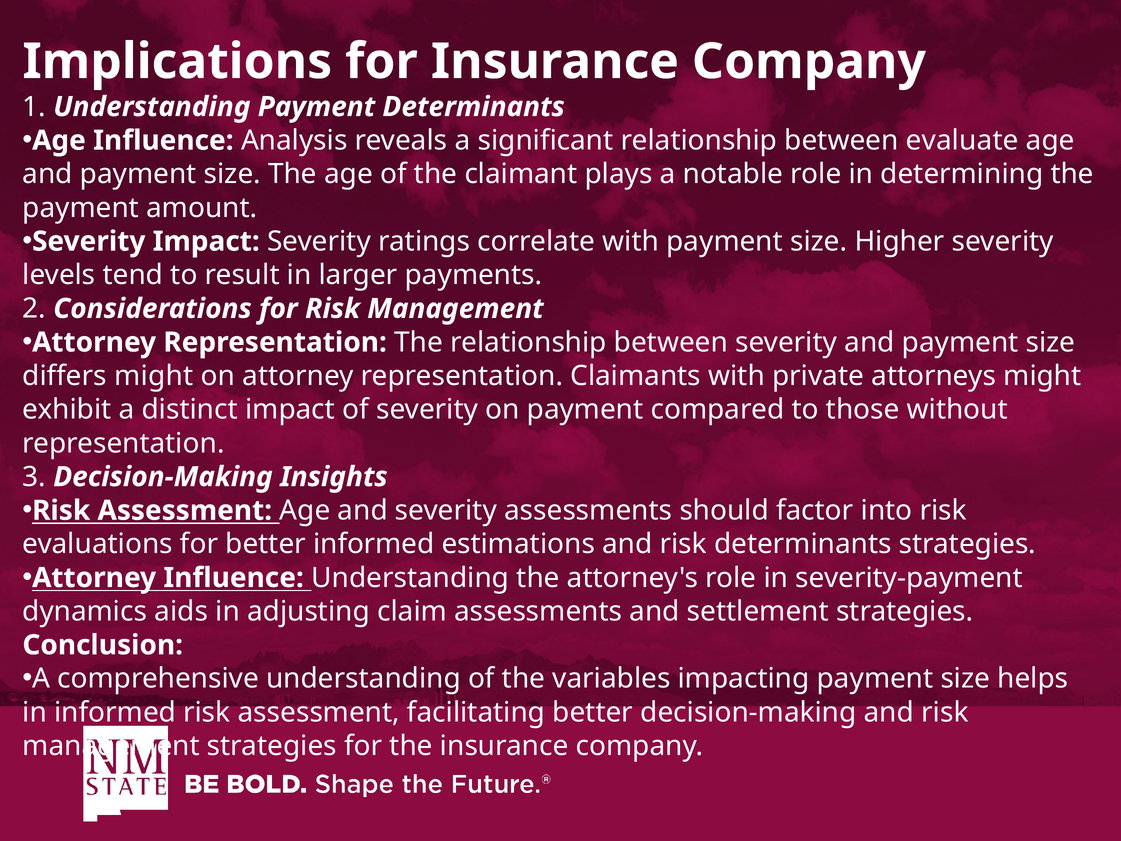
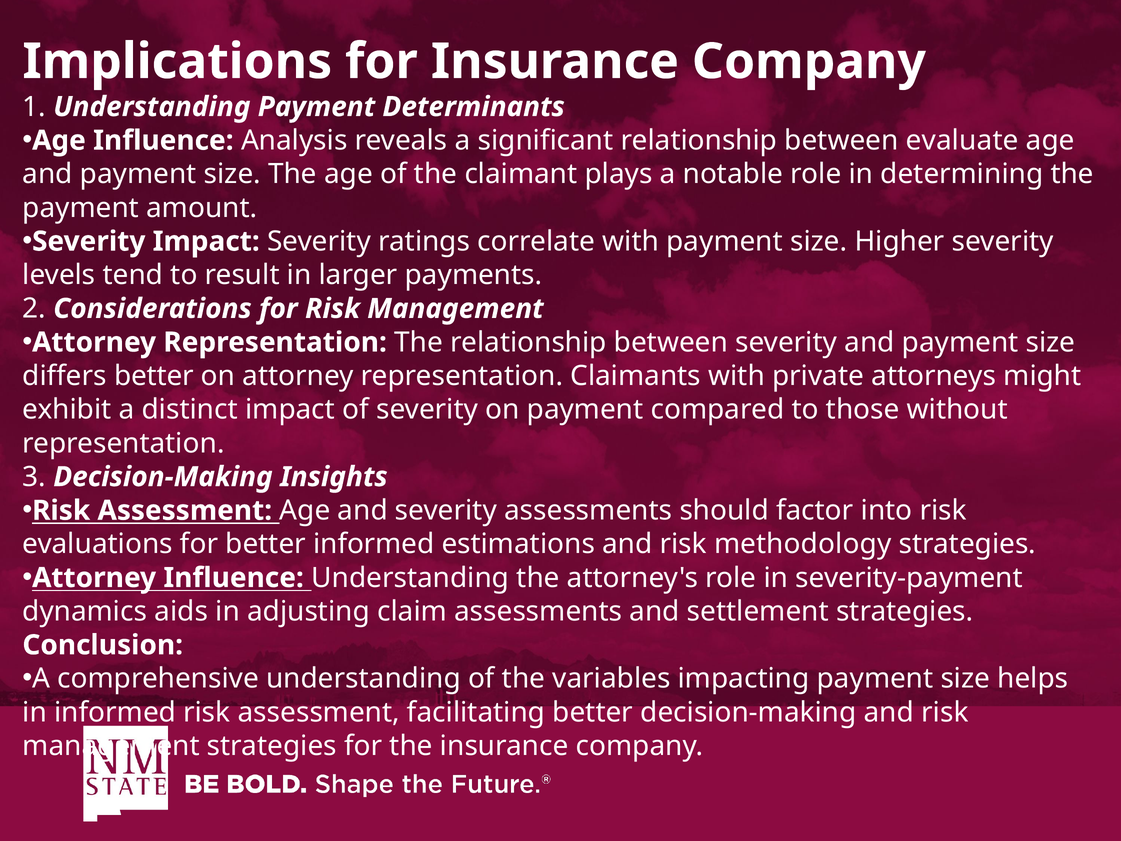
differs might: might -> better (154, 376)
risk determinants: determinants -> methodology (803, 544)
